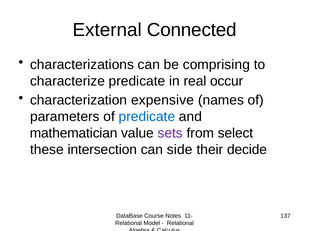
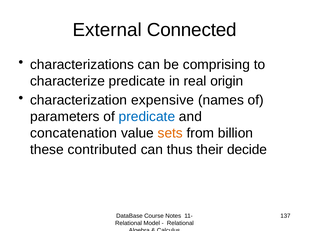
occur: occur -> origin (227, 81)
mathematician: mathematician -> concatenation (74, 134)
sets colour: purple -> orange (170, 134)
select: select -> billion (235, 134)
intersection: intersection -> contributed (102, 150)
side: side -> thus (180, 150)
